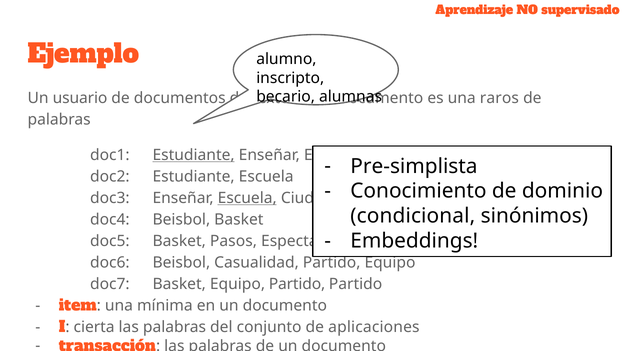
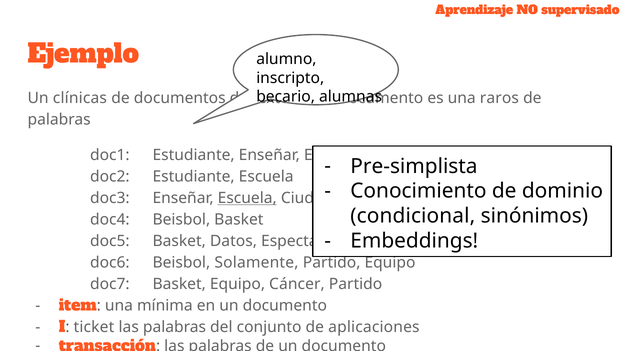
usuario: usuario -> clínicas (80, 98)
Estudiante underline: present -> none (194, 155)
Pasos: Pasos -> Datos (233, 241)
Casualidad: Casualidad -> Solamente (256, 263)
Equipo Partido: Partido -> Cáncer (297, 285)
cierta: cierta -> ticket (94, 328)
